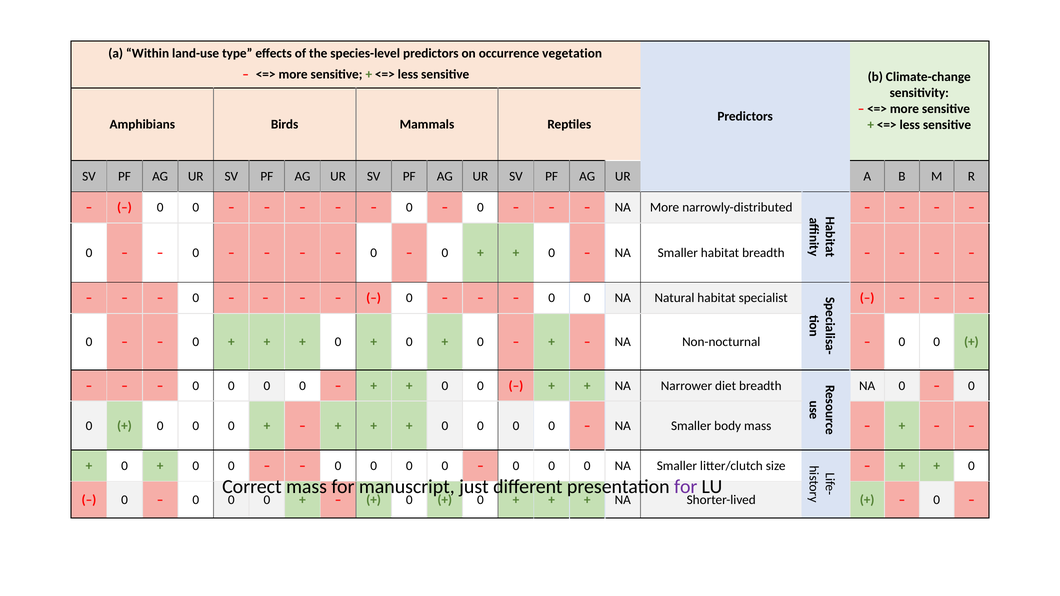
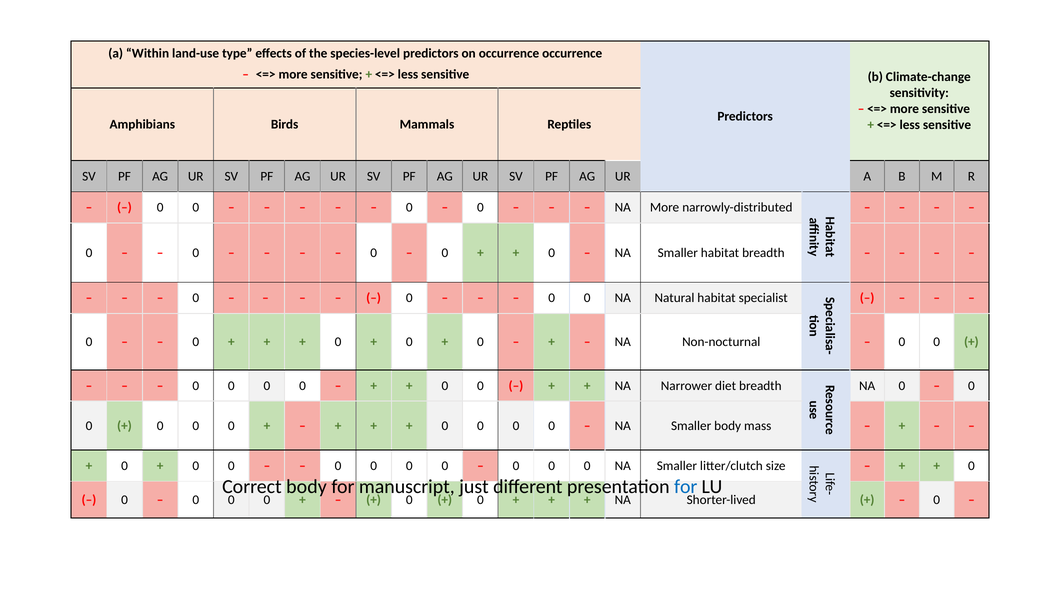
occurrence vegetation: vegetation -> occurrence (572, 53)
Correct mass: mass -> body (306, 487)
for colour: purple -> blue (686, 487)
